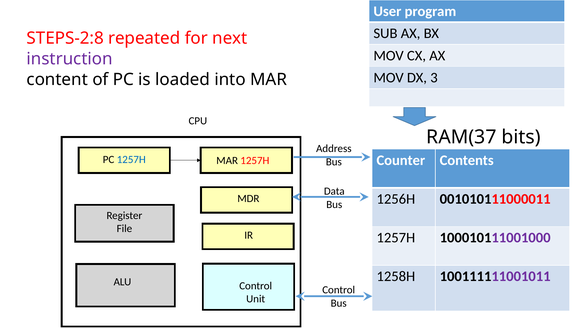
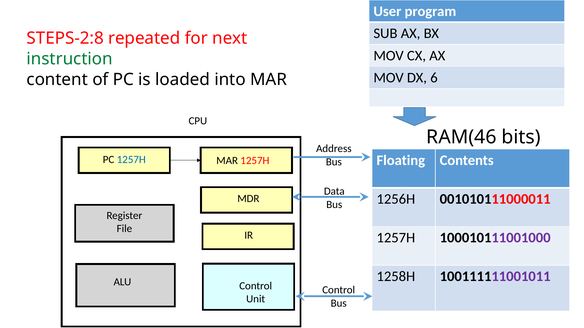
instruction colour: purple -> green (70, 59)
3: 3 -> 6 (434, 78)
RAM(37: RAM(37 -> RAM(46 (461, 137)
Counter: Counter -> Floating (401, 161)
